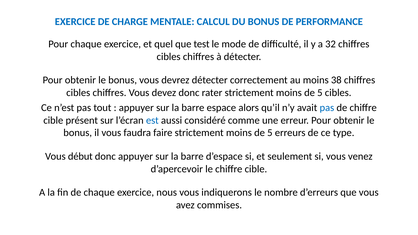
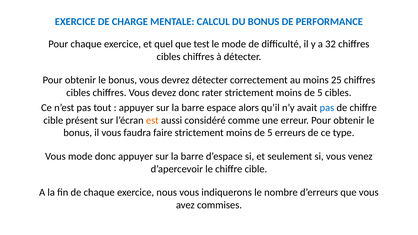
38: 38 -> 25 (336, 80)
est colour: blue -> orange (152, 120)
Vous début: début -> mode (80, 156)
